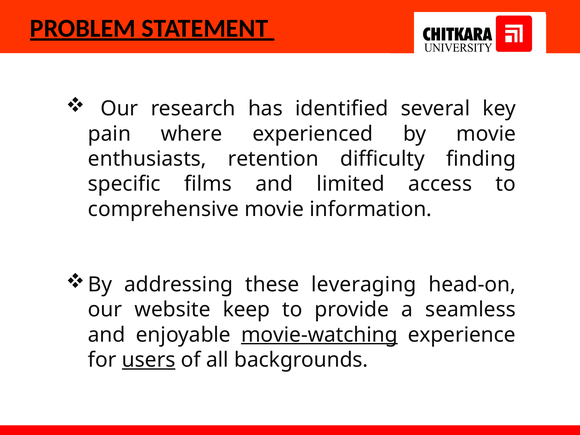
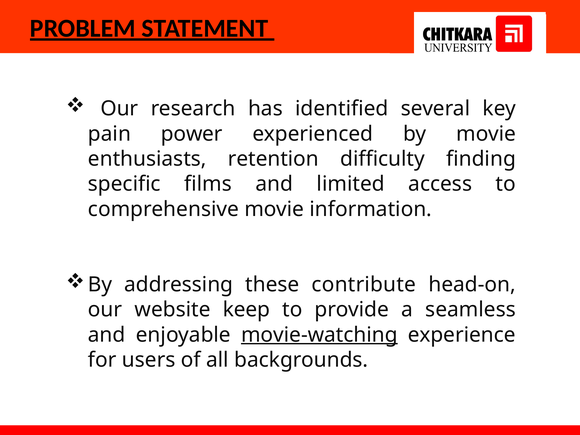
where: where -> power (192, 134)
leveraging: leveraging -> contribute (364, 285)
users underline: present -> none (149, 360)
